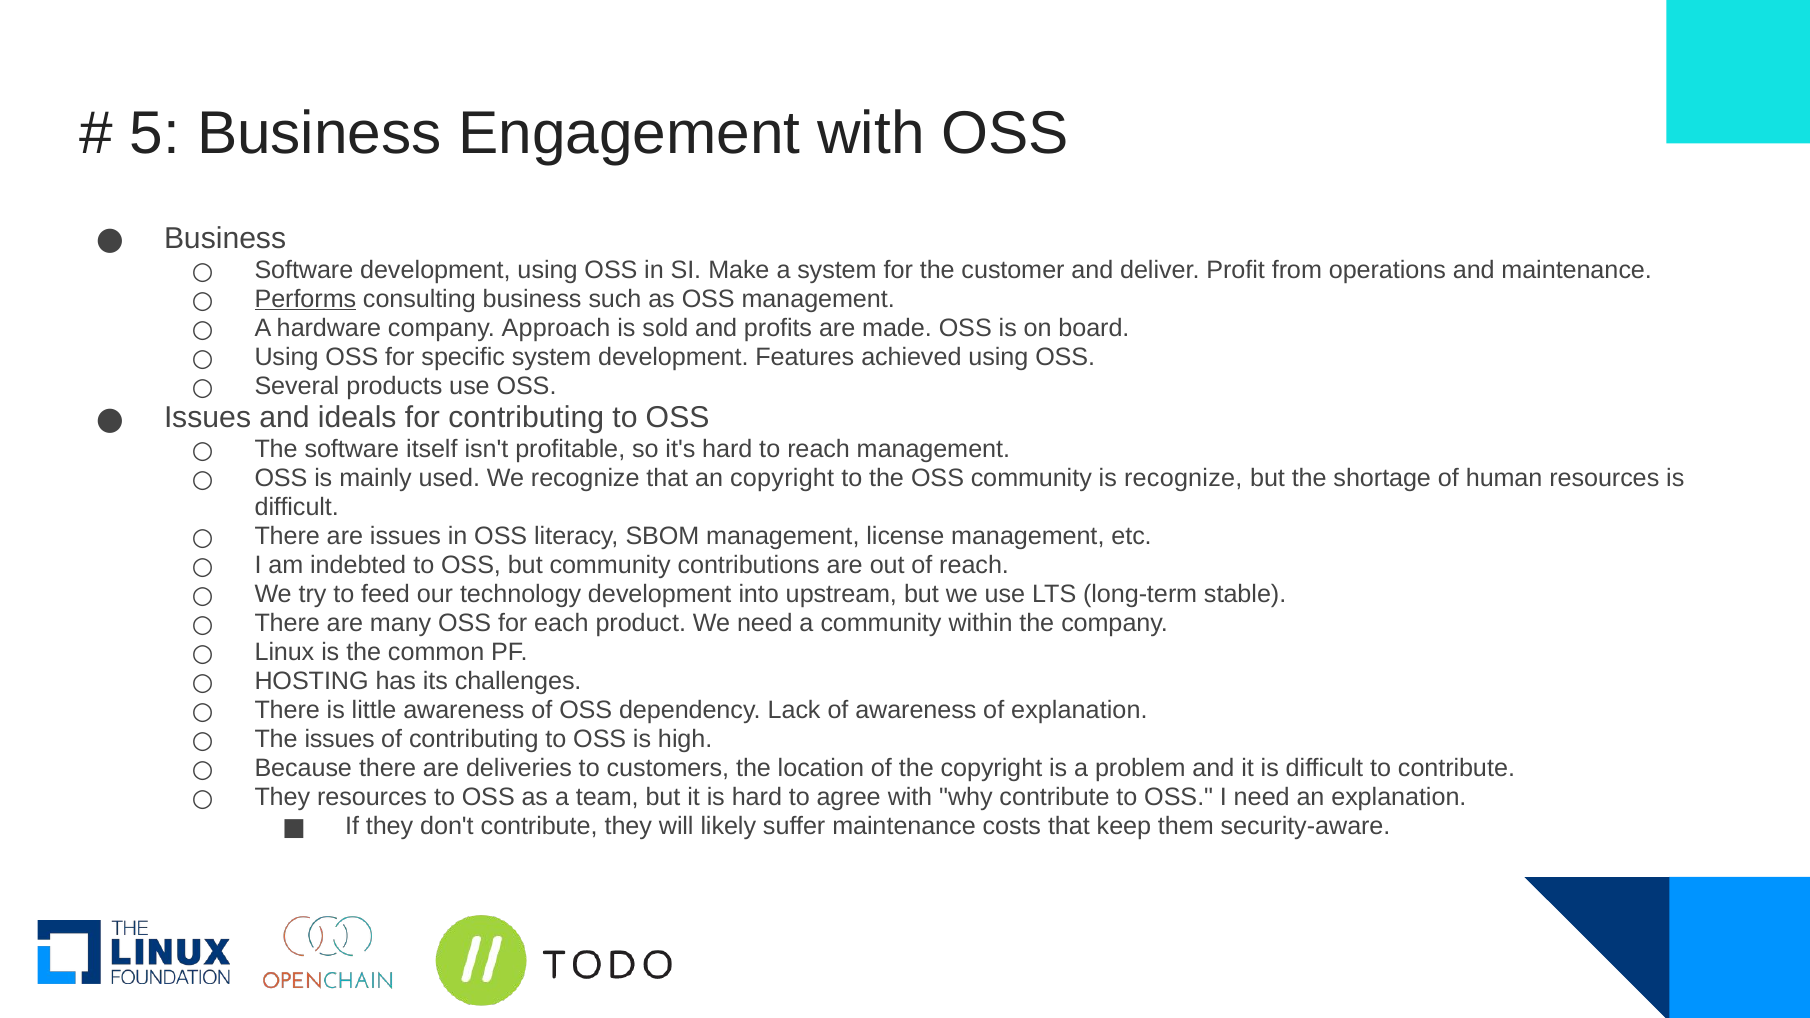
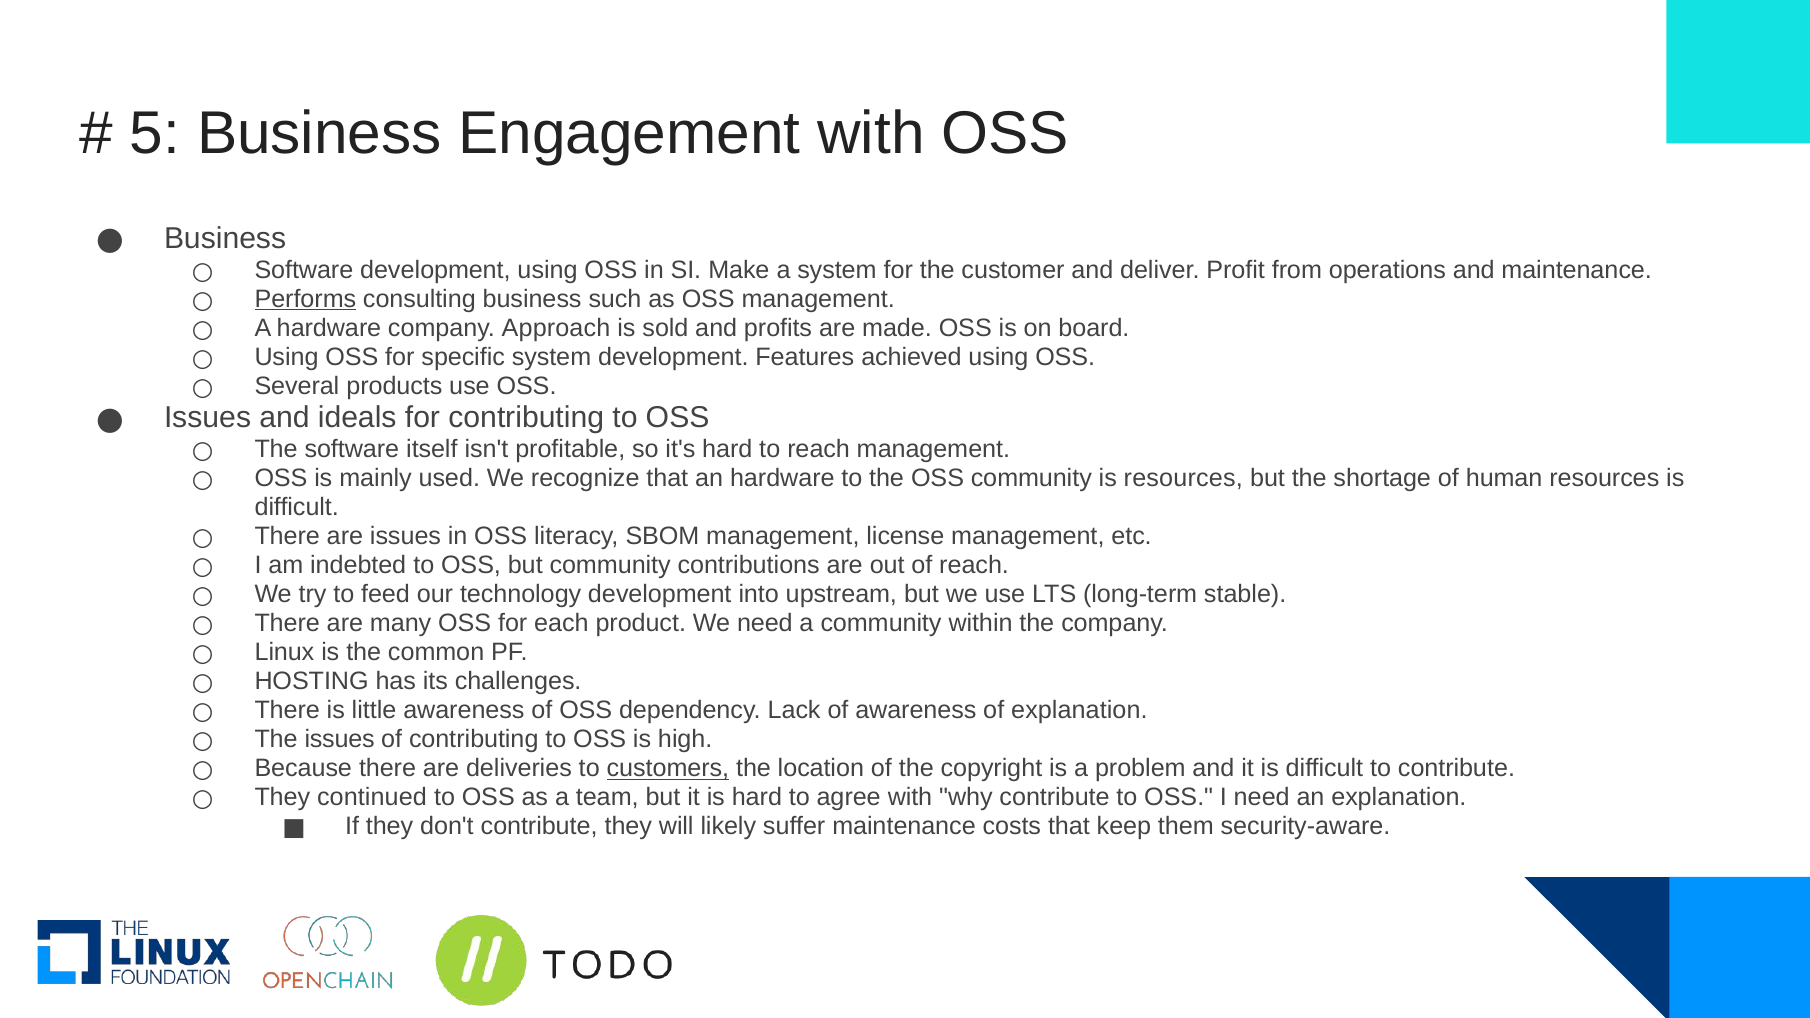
an copyright: copyright -> hardware (782, 479)
is recognize: recognize -> resources (1183, 479)
customers underline: none -> present (668, 769)
They resources: resources -> continued (372, 798)
